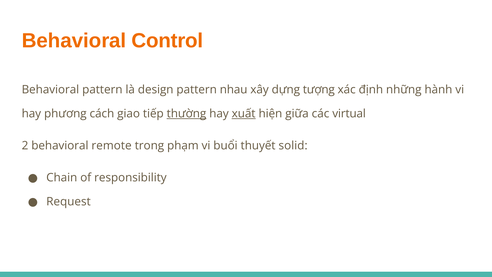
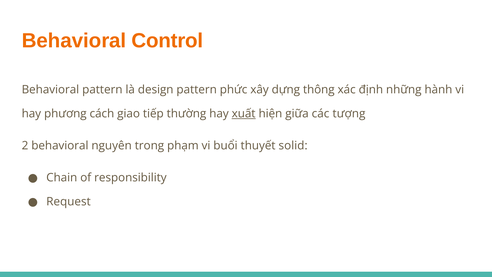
nhau: nhau -> phức (234, 90)
tượng: tượng -> thông (319, 90)
thường underline: present -> none (186, 113)
virtual: virtual -> tượng (349, 113)
remote: remote -> nguyên (112, 146)
